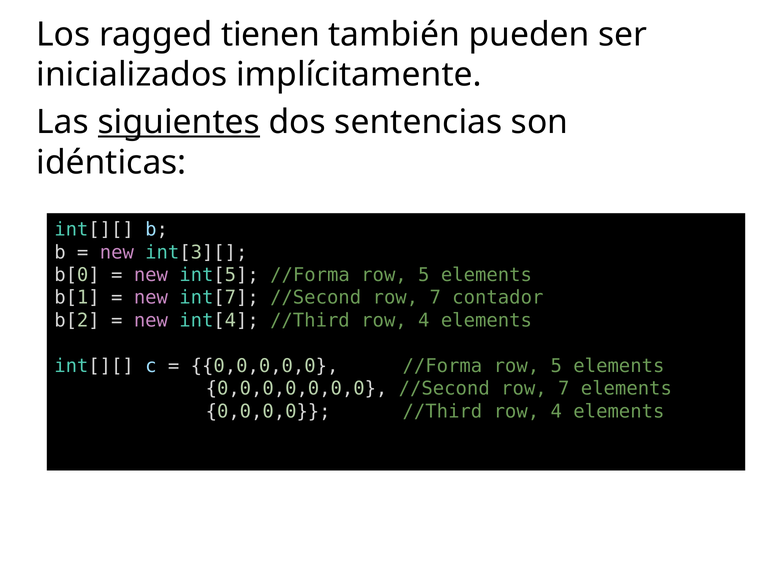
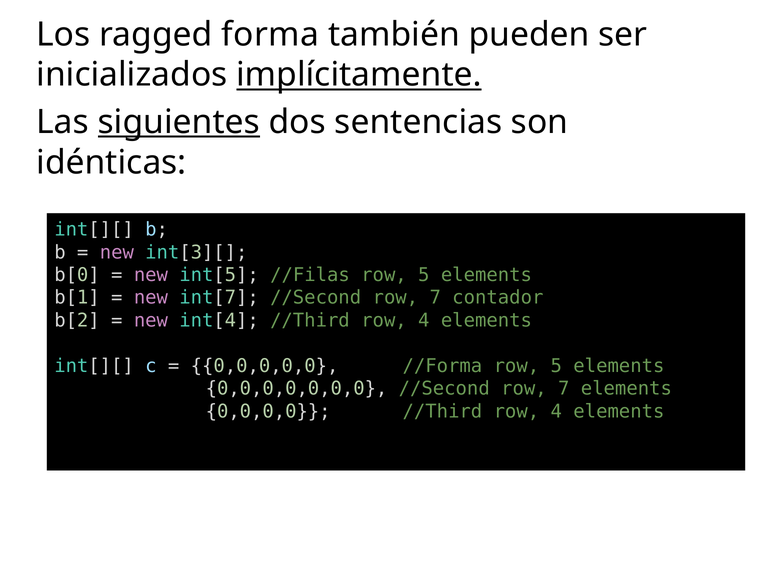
tienen: tienen -> forma (270, 34)
implícitamente underline: none -> present (359, 75)
int[5 //Forma: //Forma -> //Filas (310, 275)
